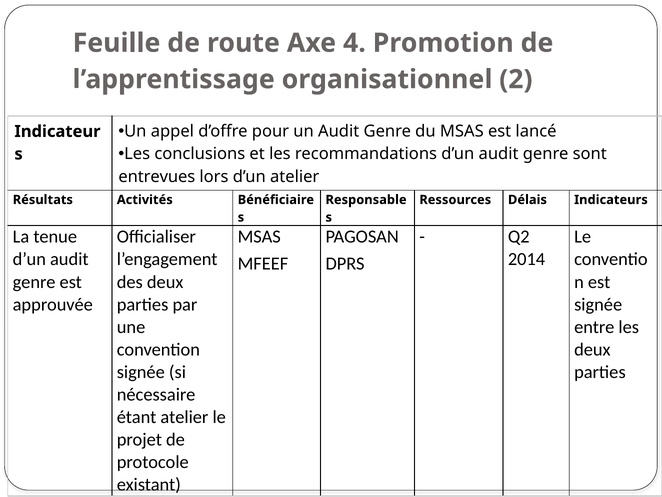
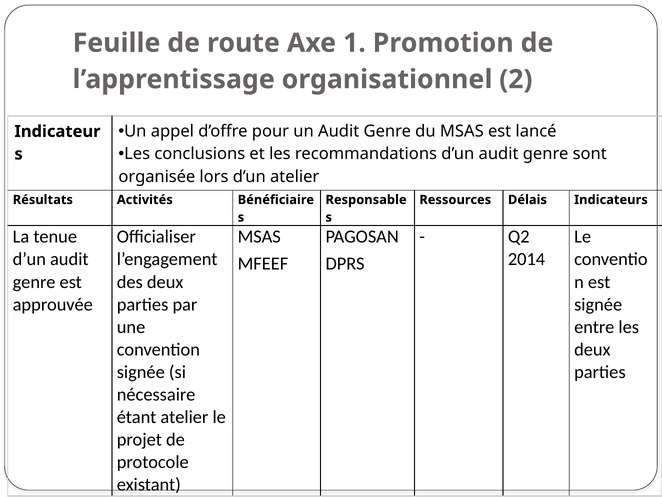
4: 4 -> 1 (354, 43)
entrevues: entrevues -> organisée (157, 176)
